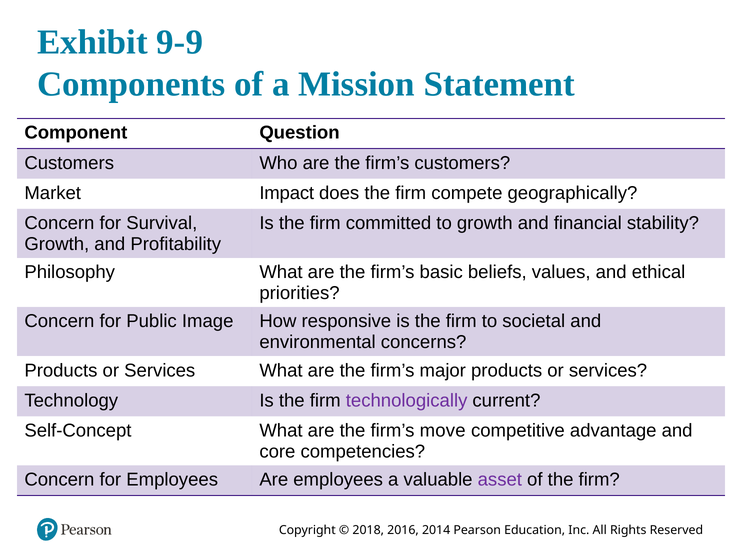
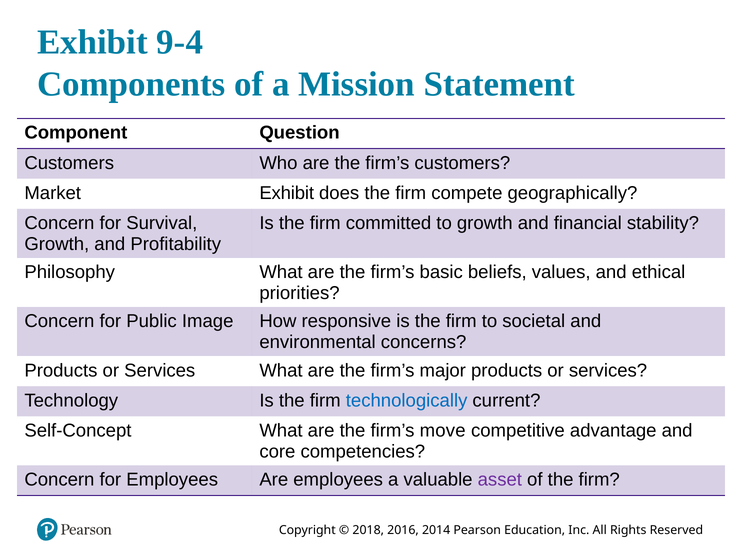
9-9: 9-9 -> 9-4 (180, 42)
Market Impact: Impact -> Exhibit (287, 193)
technologically colour: purple -> blue (407, 400)
